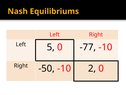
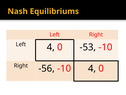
Left 5: 5 -> 4 (51, 47)
-77: -77 -> -53 (88, 47)
-50: -50 -> -56 (47, 68)
-10 2: 2 -> 4 (92, 68)
